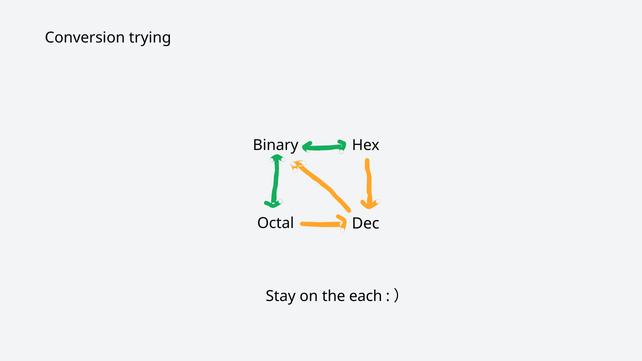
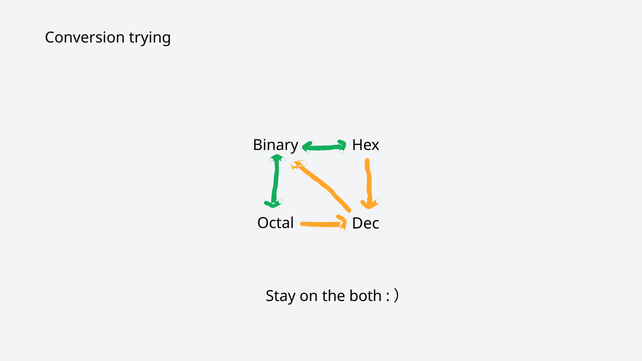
each: each -> both (366, 296)
